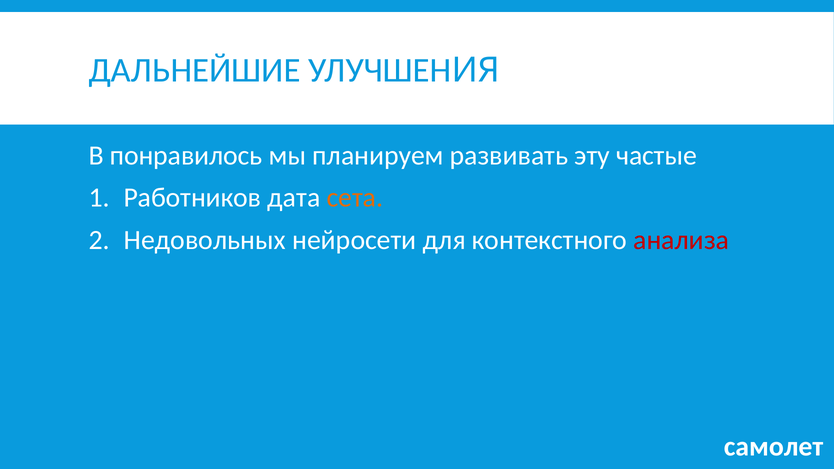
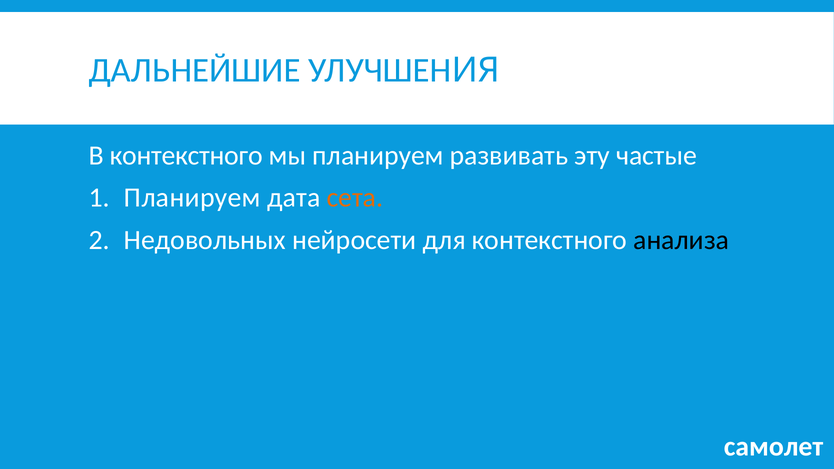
В понравилось: понравилось -> контекстного (186, 156)
Работников: Работников -> Планируем (192, 198)
анализа colour: red -> black (681, 240)
